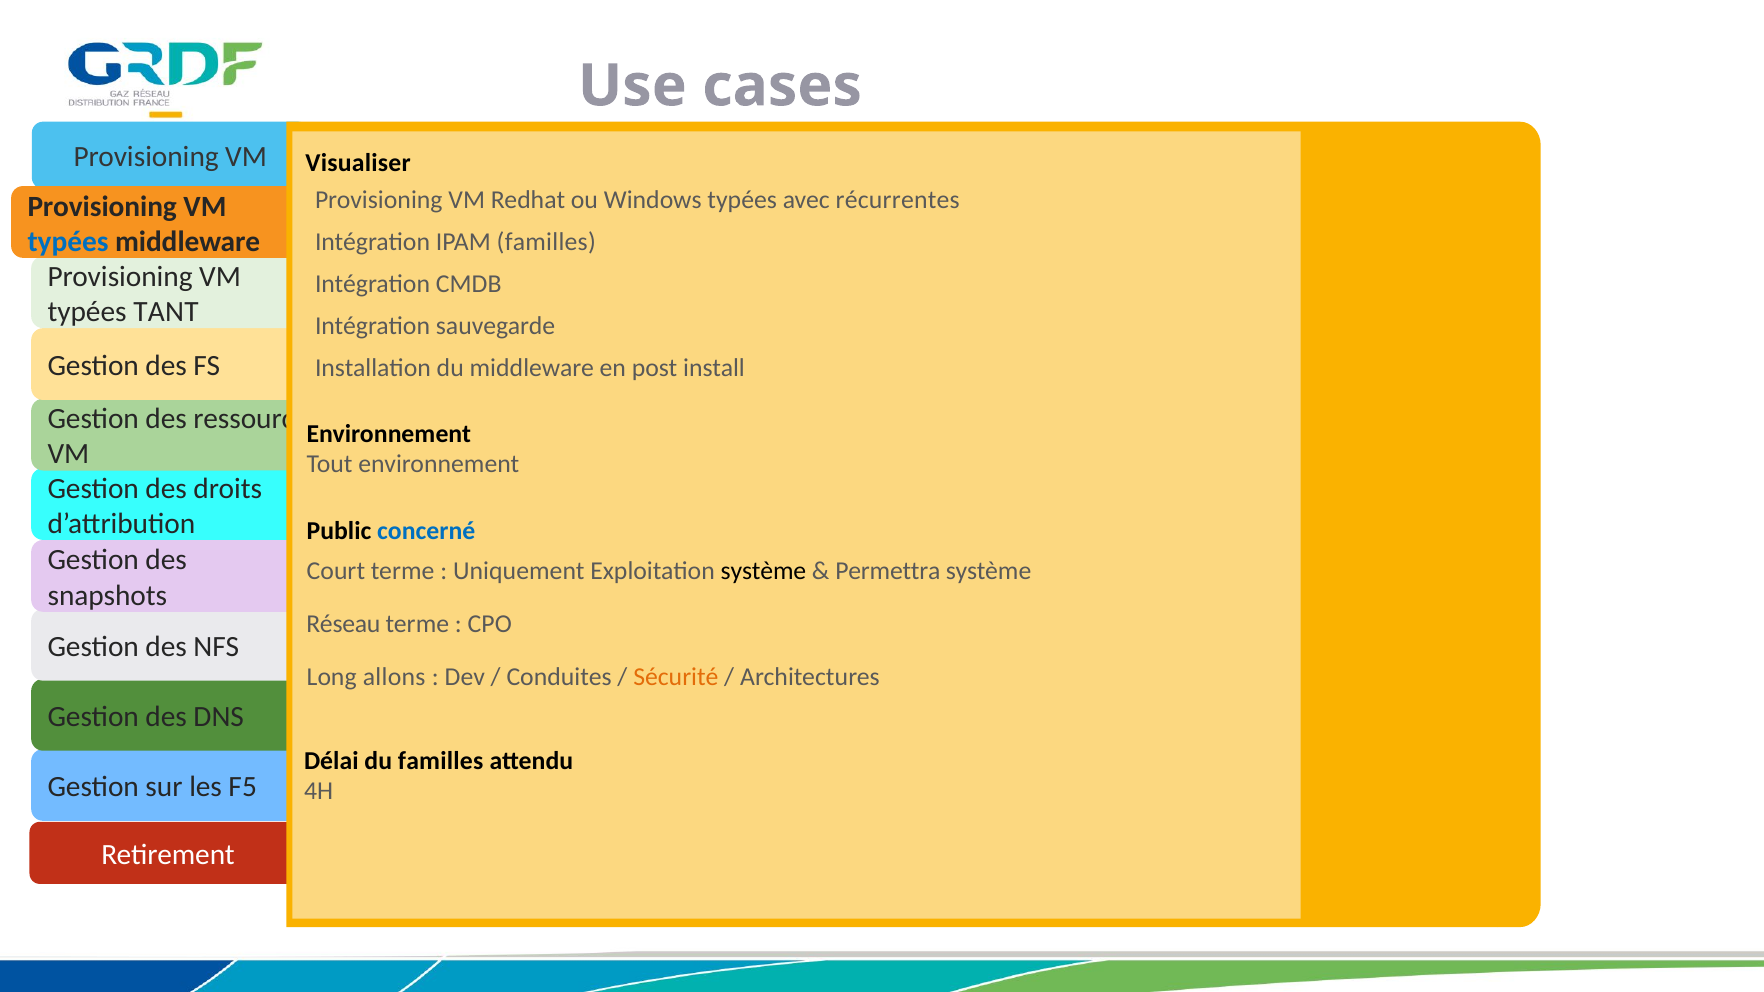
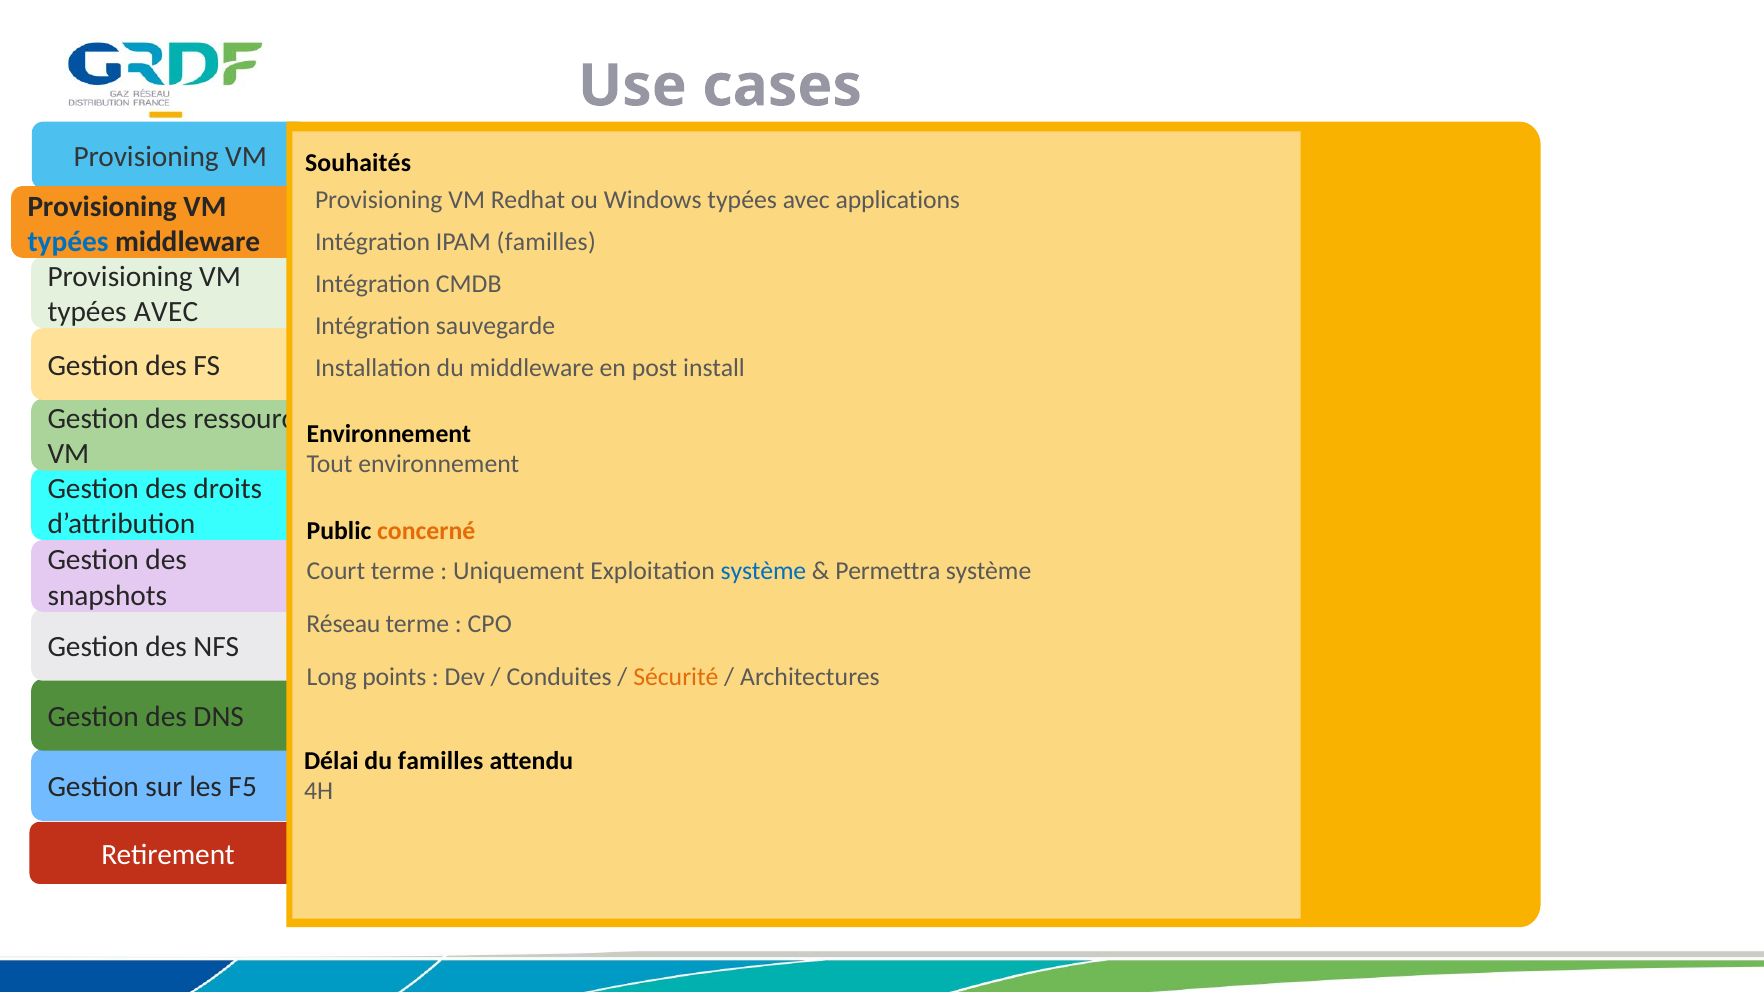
Visualiser: Visualiser -> Souhaités (358, 163)
récurrentes: récurrentes -> applications (898, 200)
TANT: TANT -> AVEC (166, 312)
concerné colour: blue -> orange (426, 532)
système colour: black -> blue (763, 571)
allons: allons -> points (394, 677)
